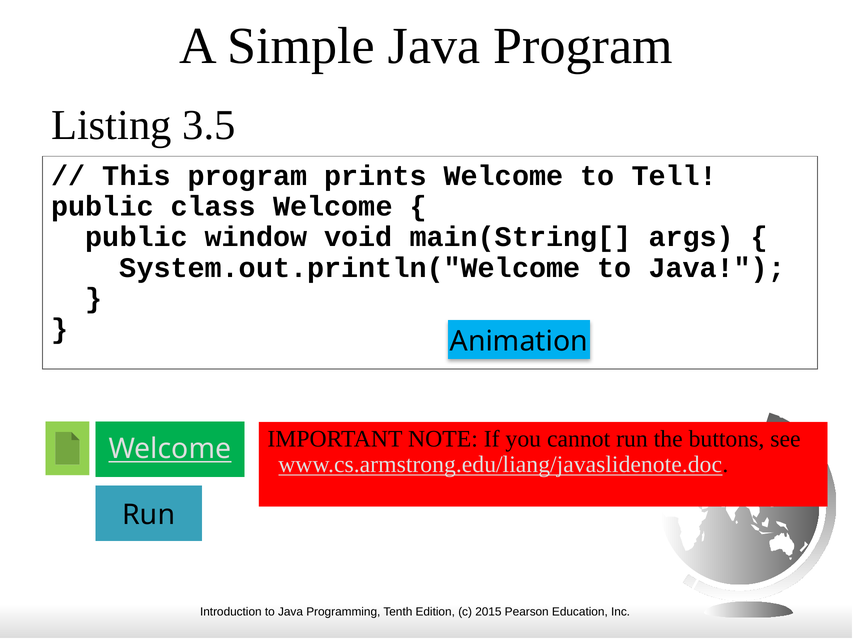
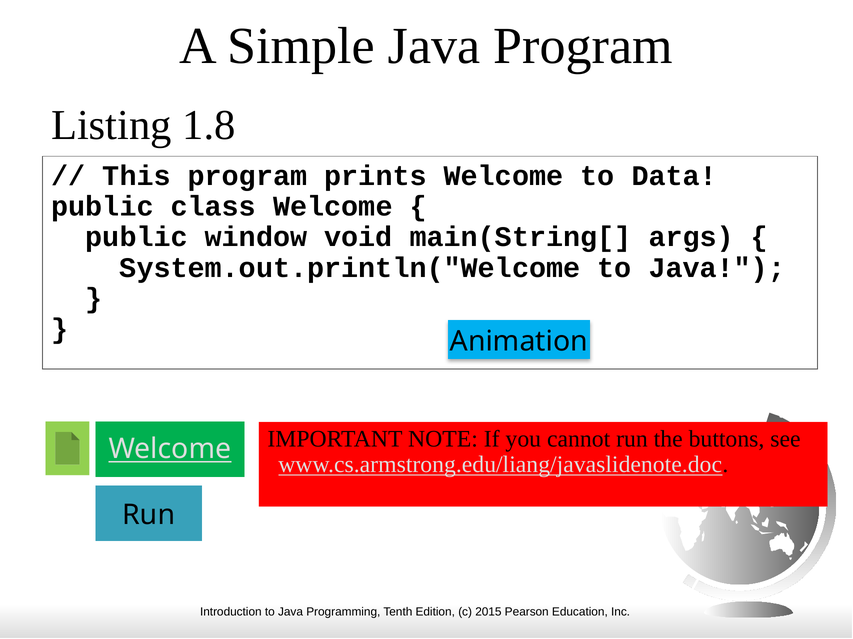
3.5: 3.5 -> 1.8 (209, 125)
Tell: Tell -> Data (674, 176)
